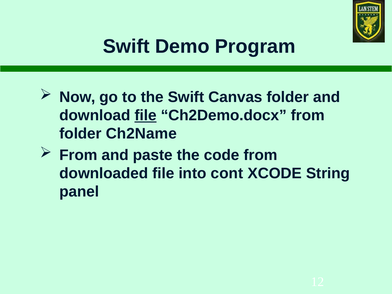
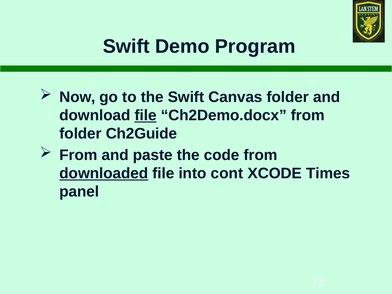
Ch2Name: Ch2Name -> Ch2Guide (141, 134)
downloaded underline: none -> present (104, 173)
String: String -> Times (328, 173)
